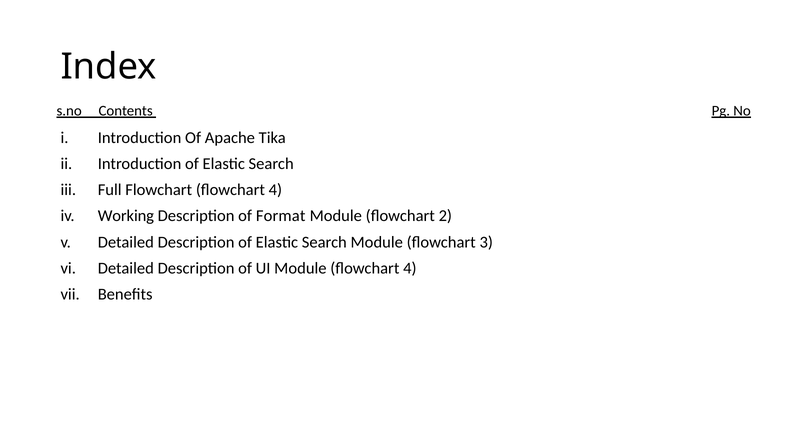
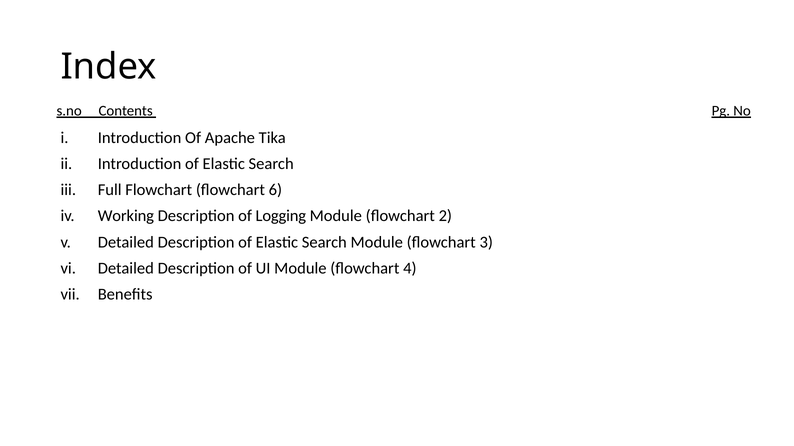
Flowchart flowchart 4: 4 -> 6 (275, 190)
Format: Format -> Logging (281, 216)
